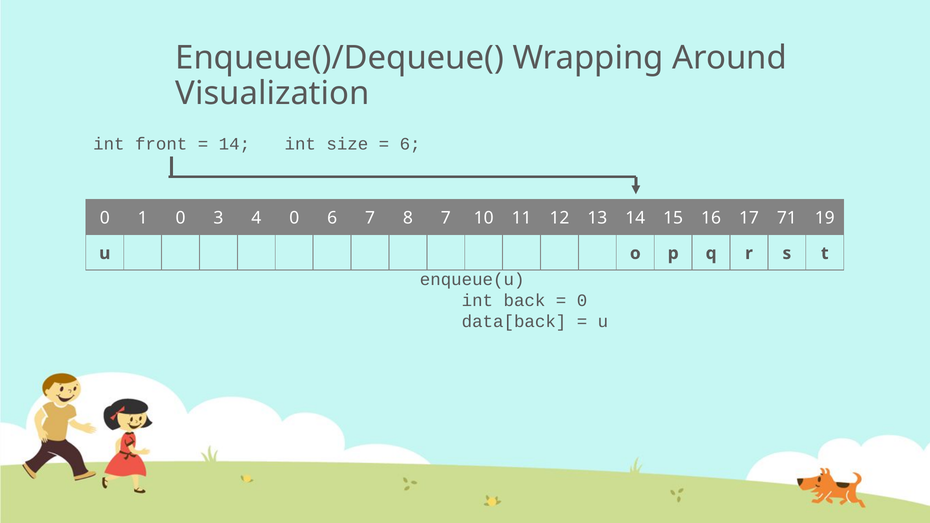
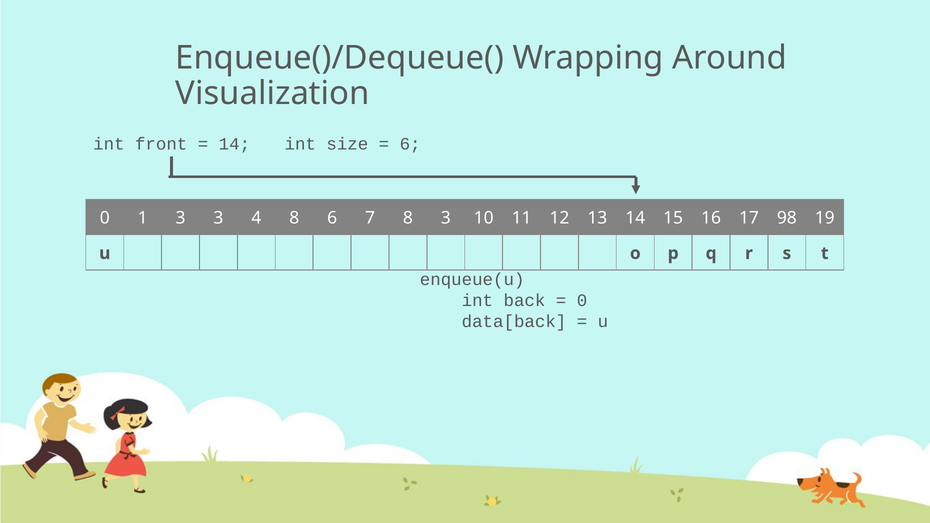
1 0: 0 -> 3 (181, 218)
4 0: 0 -> 8 (294, 218)
8 7: 7 -> 3 (446, 218)
71: 71 -> 98 (787, 218)
